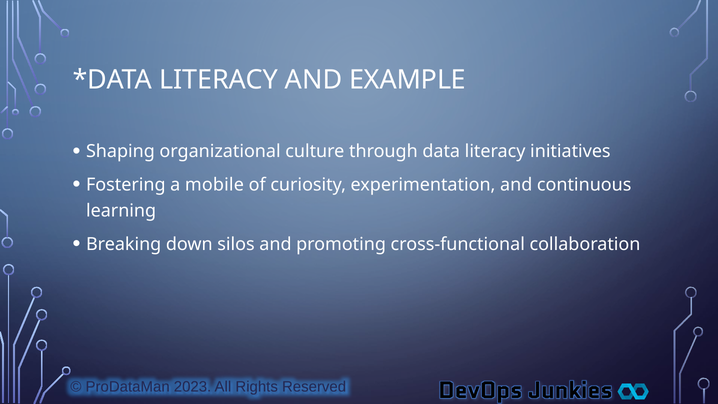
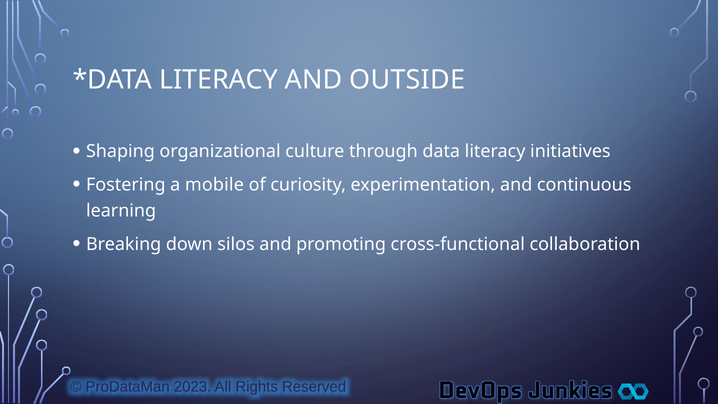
EXAMPLE: EXAMPLE -> OUTSIDE (407, 80)
